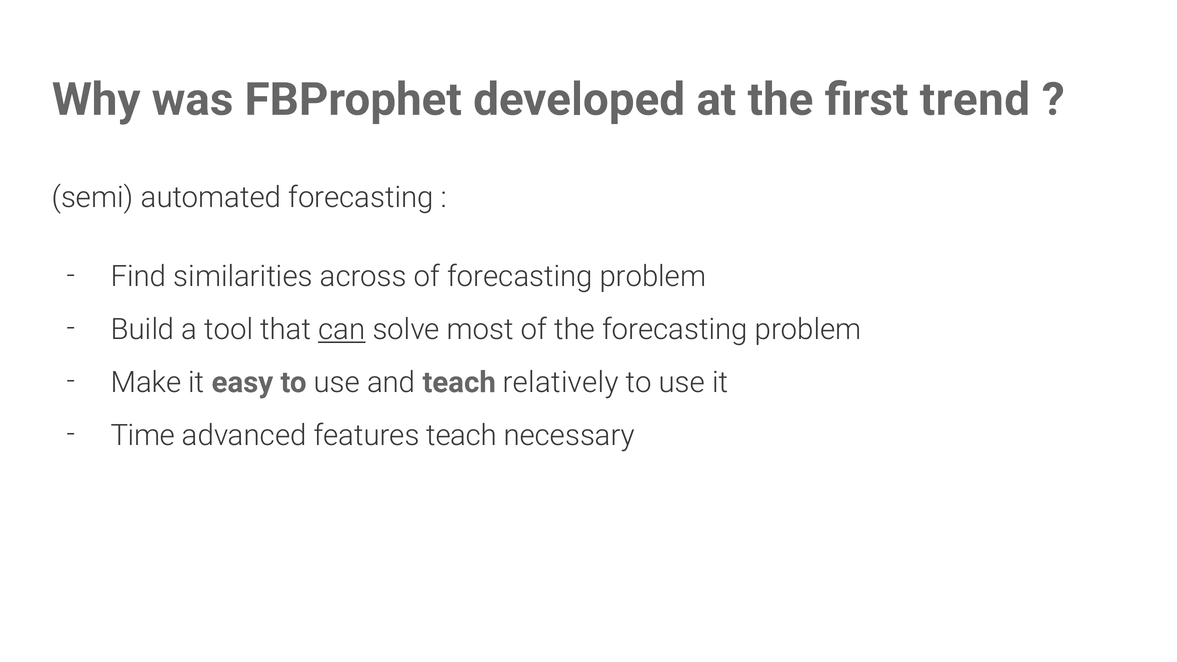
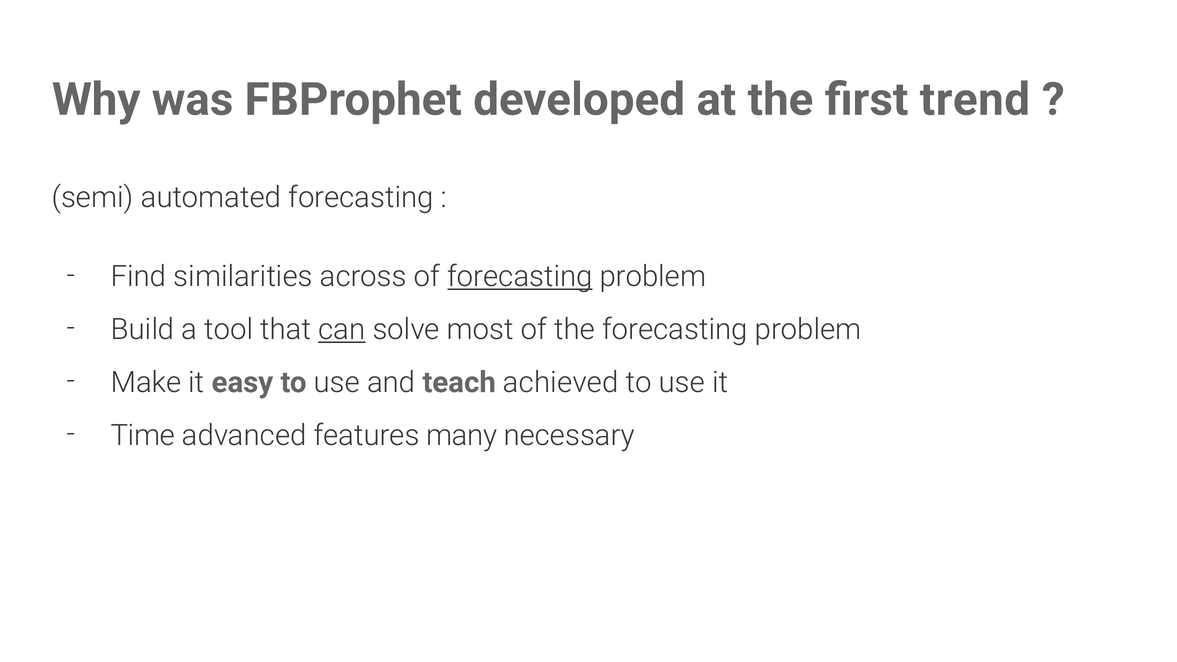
forecasting underline: none -> present (520, 277)
relatively: relatively -> achieved (561, 382)
features teach: teach -> many (462, 435)
